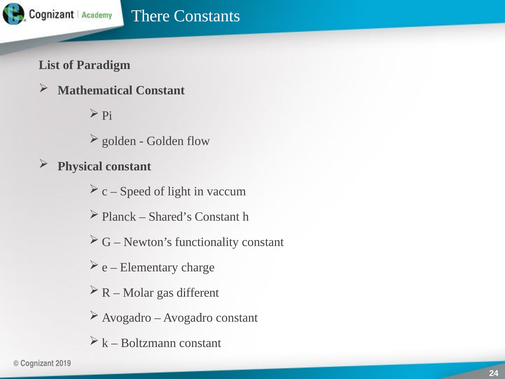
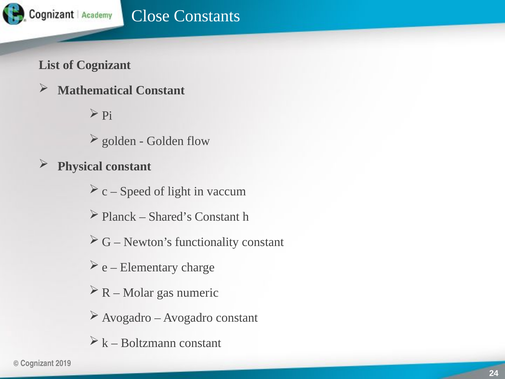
There: There -> Close (150, 16)
of Paradigm: Paradigm -> Cognizant (104, 65)
different: different -> numeric (198, 292)
